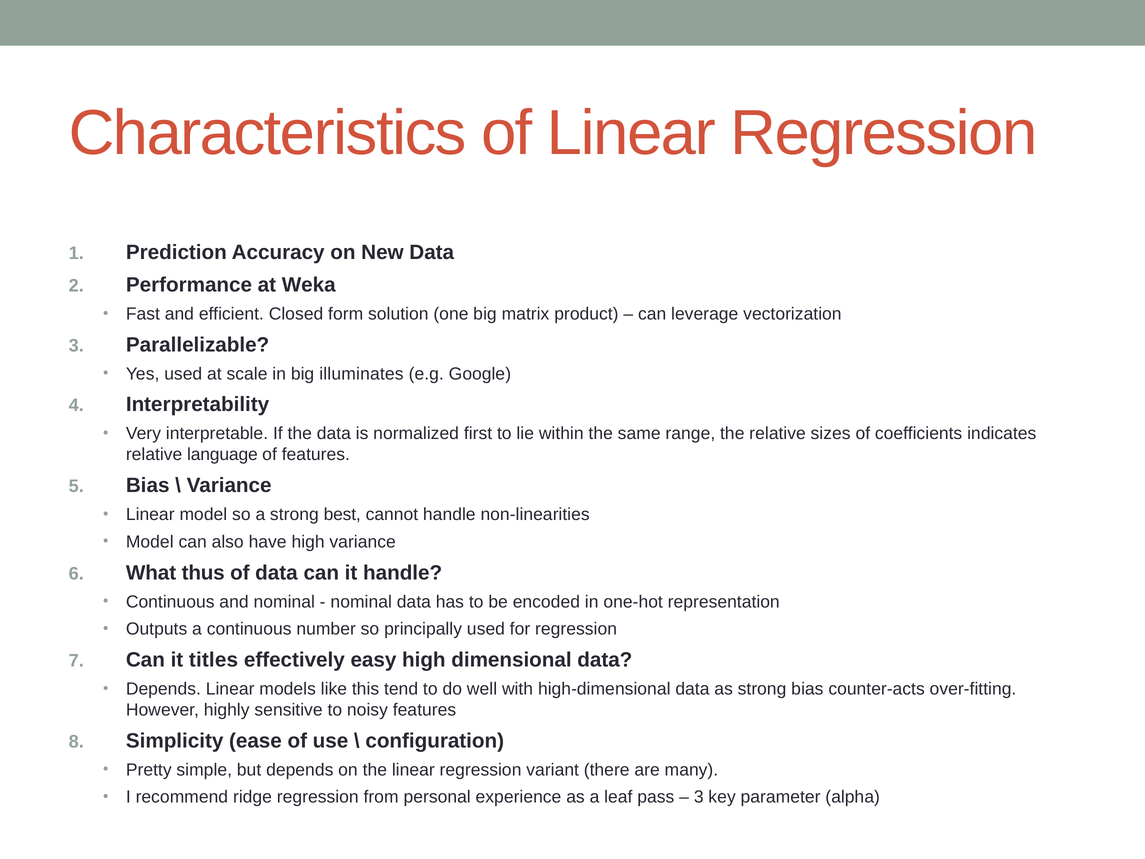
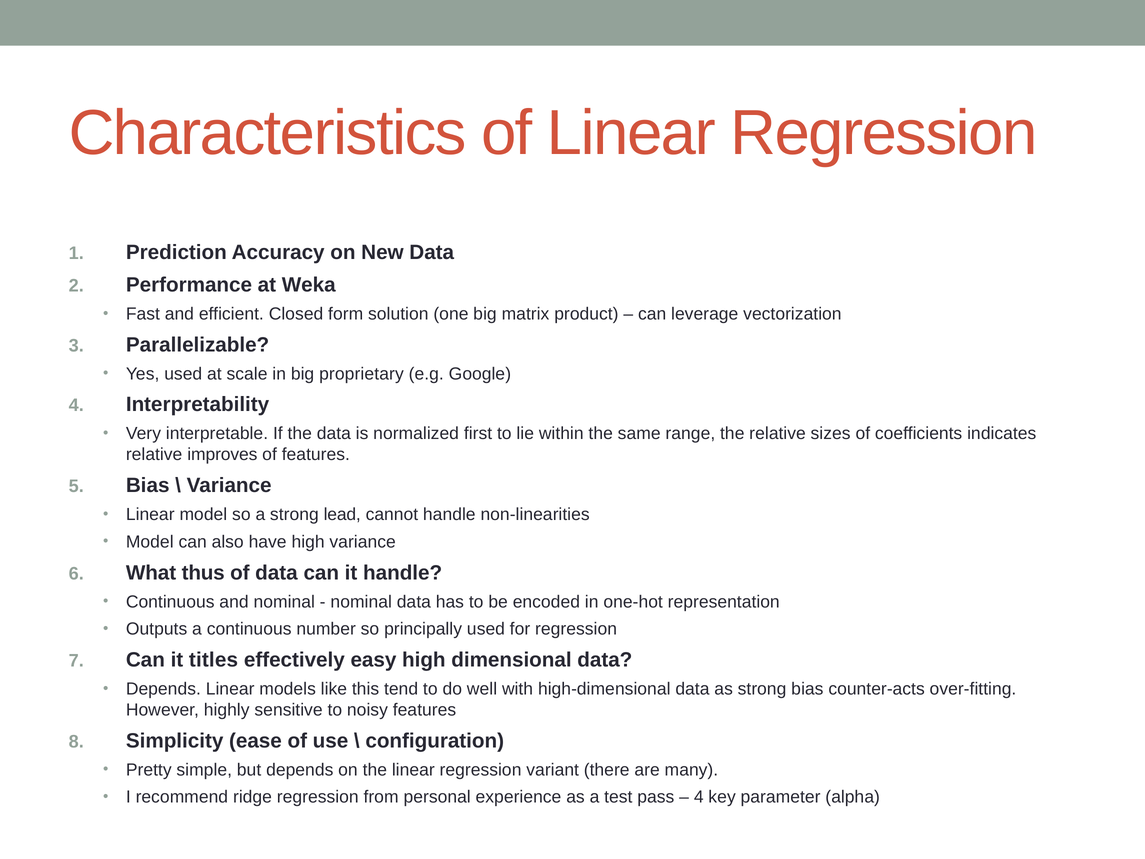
illuminates: illuminates -> proprietary (361, 374)
language: language -> improves (222, 455)
best: best -> lead (342, 514)
leaf: leaf -> test (618, 797)
3: 3 -> 4 (699, 797)
